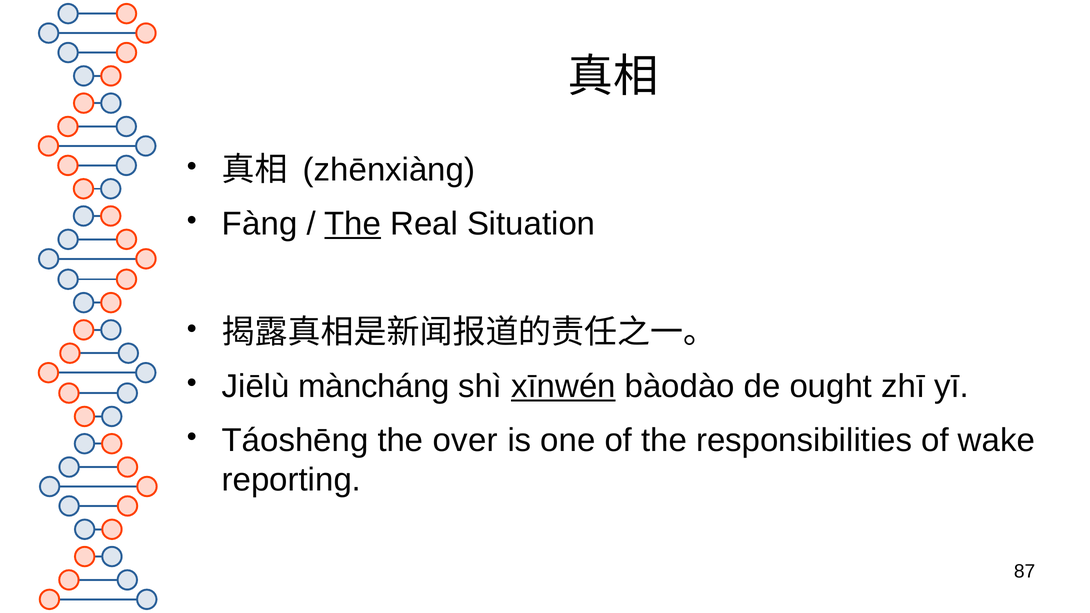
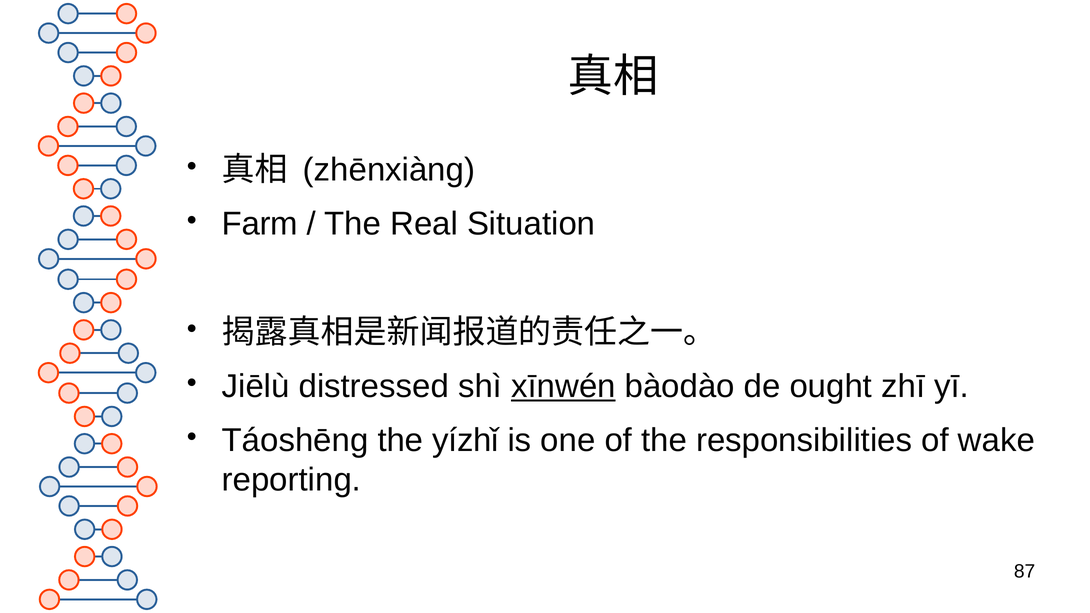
Fàng: Fàng -> Farm (260, 224)
The underline: present -> none (353, 224)
màncháng: màncháng -> distressed (374, 386)
over: over -> yízhǐ (466, 441)
